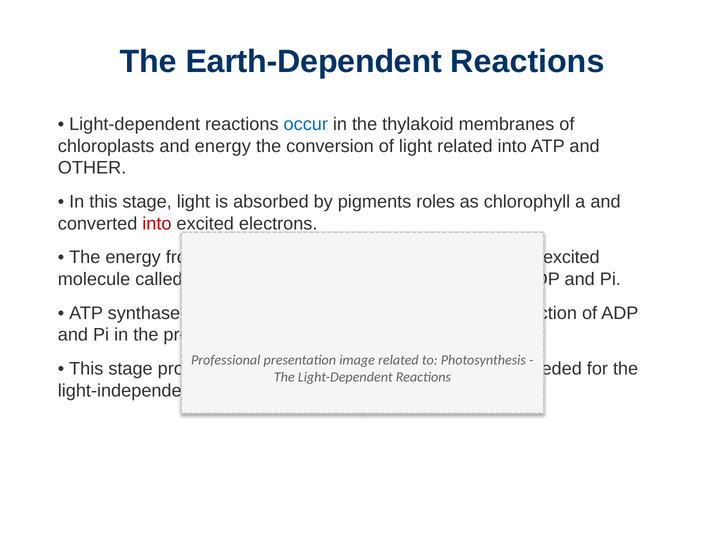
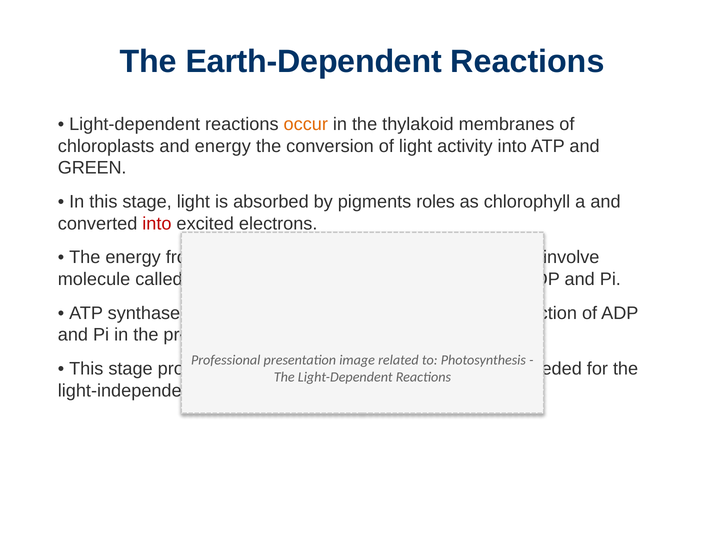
occur colour: blue -> orange (306, 124)
light related: related -> activity (465, 146)
OTHER: OTHER -> GREEN (92, 168)
excited: excited -> involve (571, 257)
